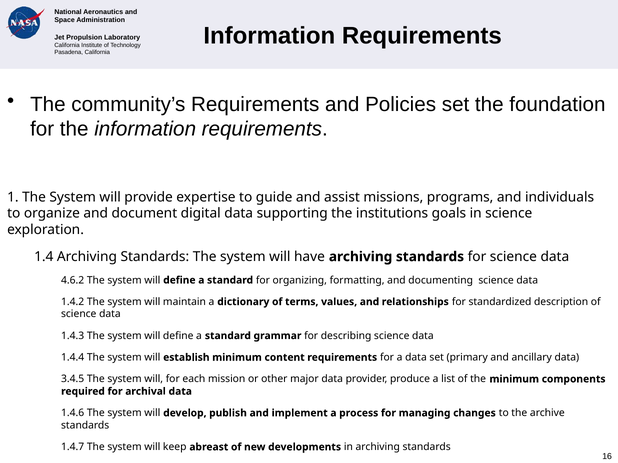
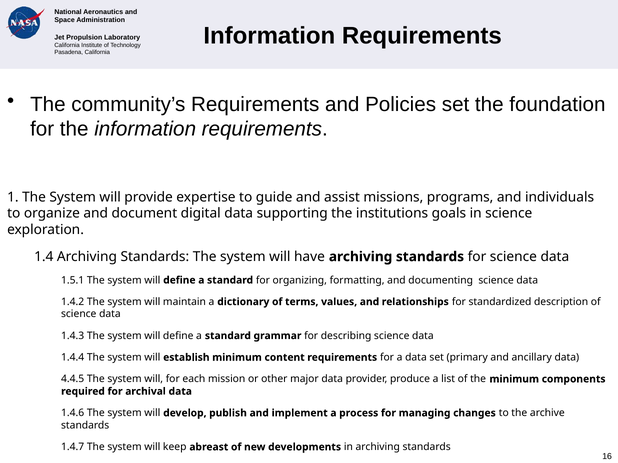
4.6.2: 4.6.2 -> 1.5.1 (73, 280)
3.4.5: 3.4.5 -> 4.4.5 (73, 379)
